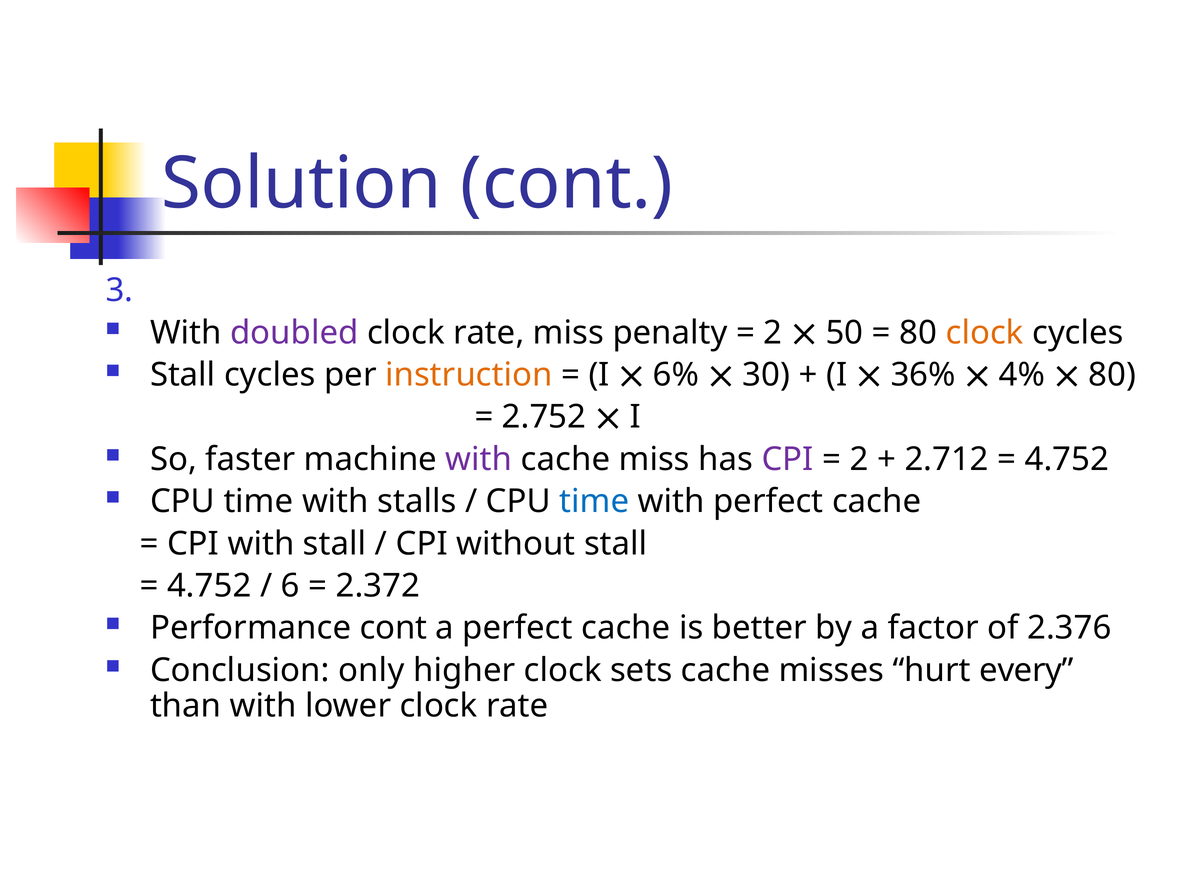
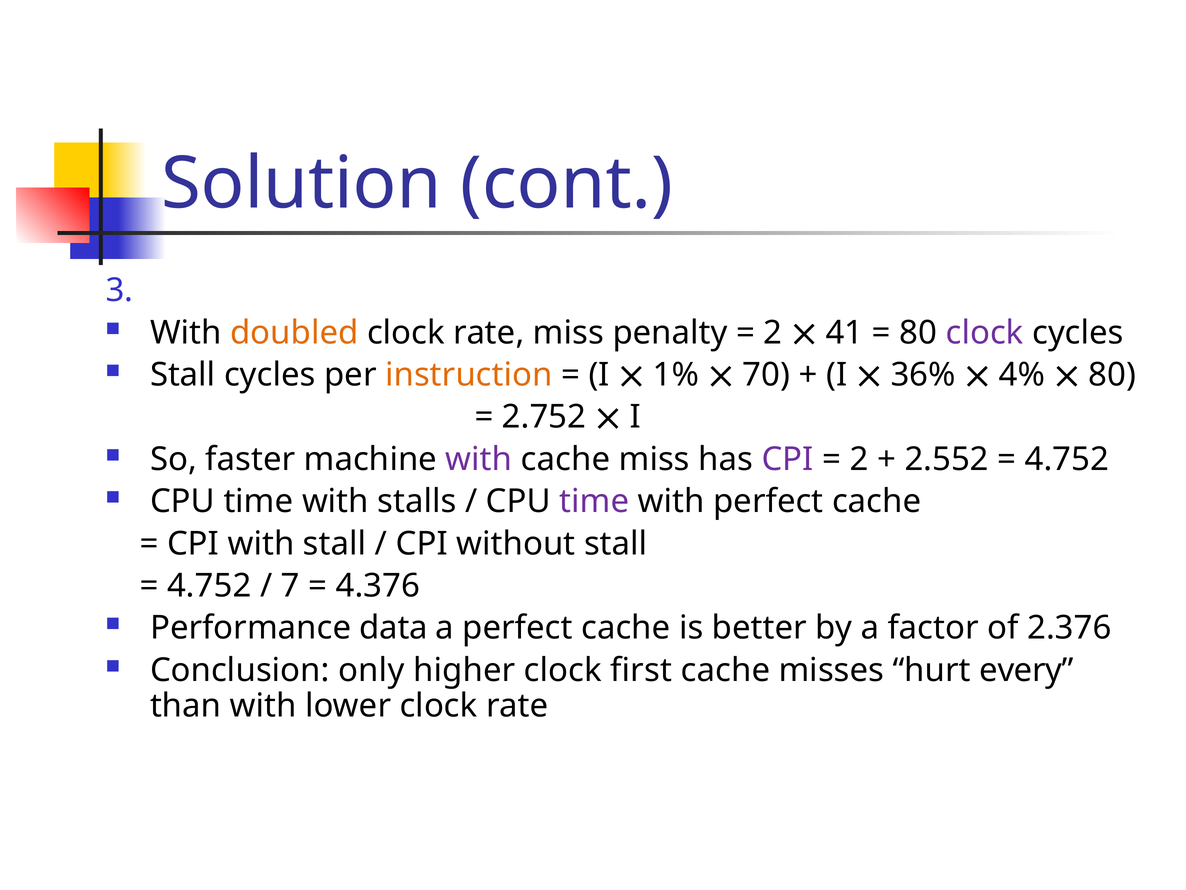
doubled colour: purple -> orange (294, 333)
50: 50 -> 41 (845, 333)
clock colour: orange -> purple (985, 333)
6%: 6% -> 1% (676, 375)
30: 30 -> 70 (766, 375)
2.712: 2.712 -> 2.552 (947, 459)
time colour: blue -> purple (594, 501)
6: 6 -> 7 (290, 586)
2.372: 2.372 -> 4.376 (378, 586)
Performance cont: cont -> data (393, 628)
sets: sets -> first (641, 670)
